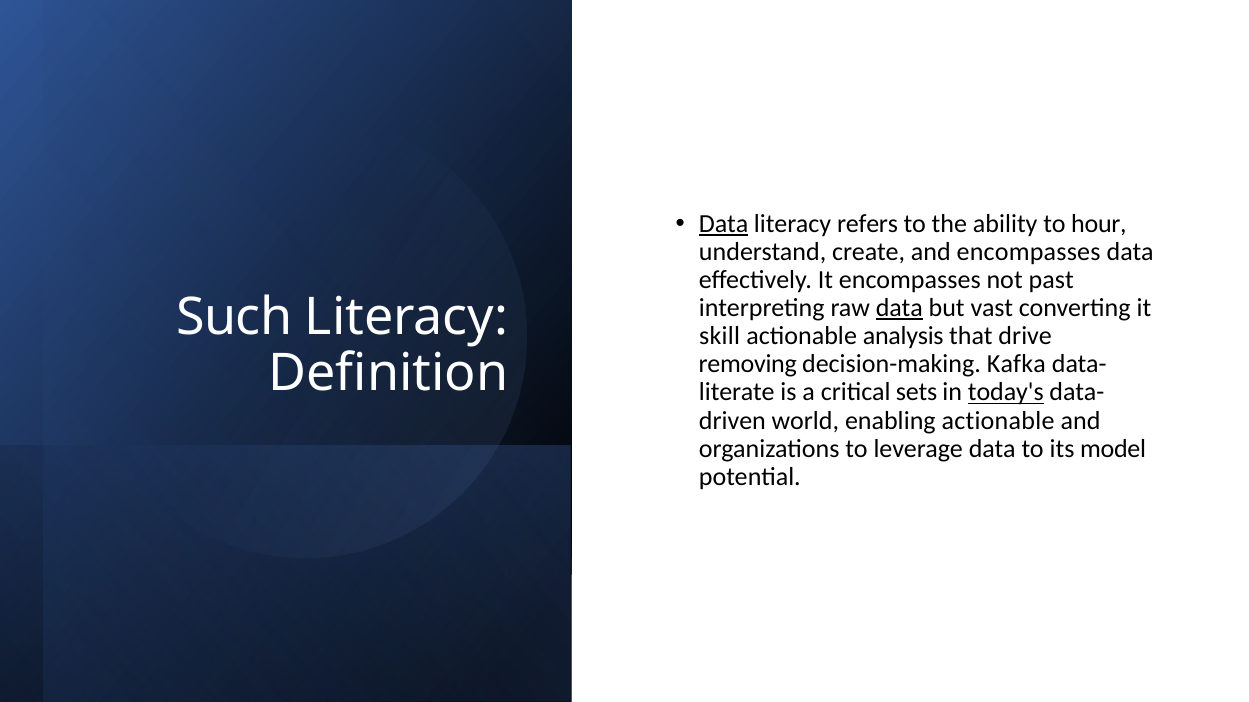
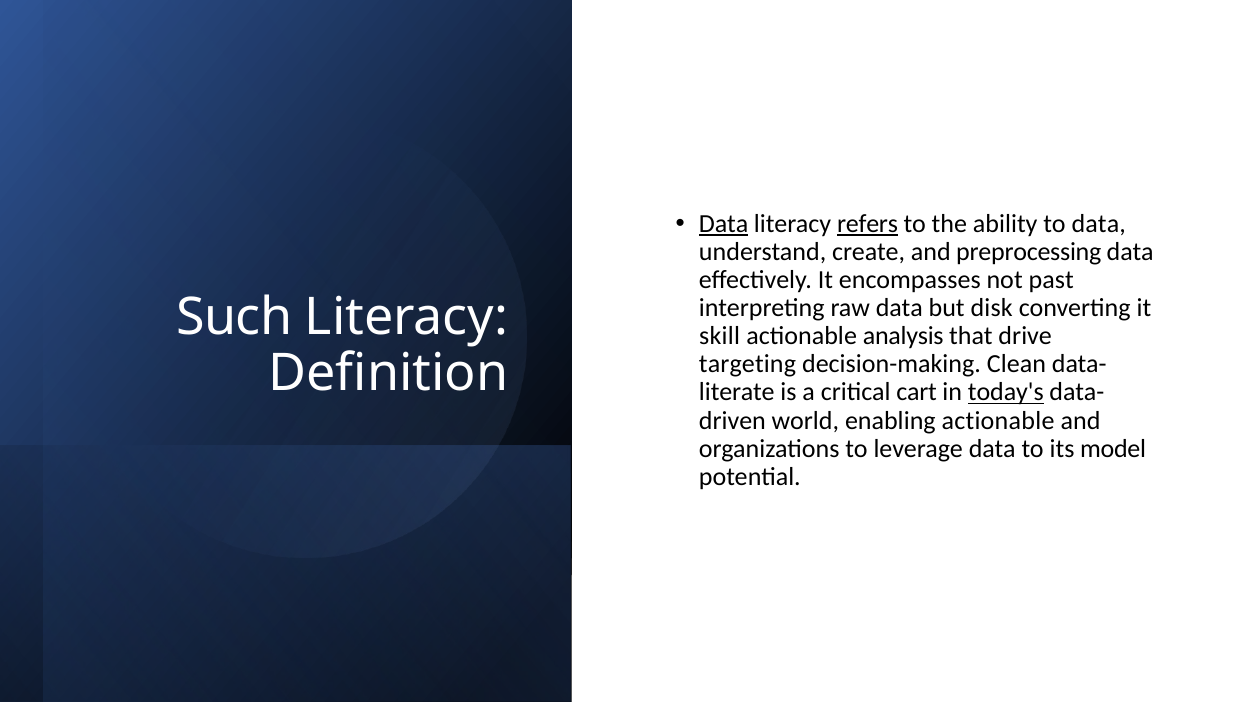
refers underline: none -> present (868, 224)
to hour: hour -> data (1099, 224)
and encompasses: encompasses -> preprocessing (1029, 252)
data underline: present -> none (899, 308)
vast: vast -> disk (992, 308)
removing: removing -> targeting (748, 365)
Kafka: Kafka -> Clean (1016, 365)
sets: sets -> cart (917, 393)
